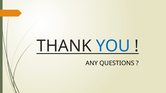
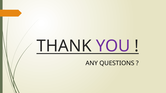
YOU colour: blue -> purple (113, 46)
